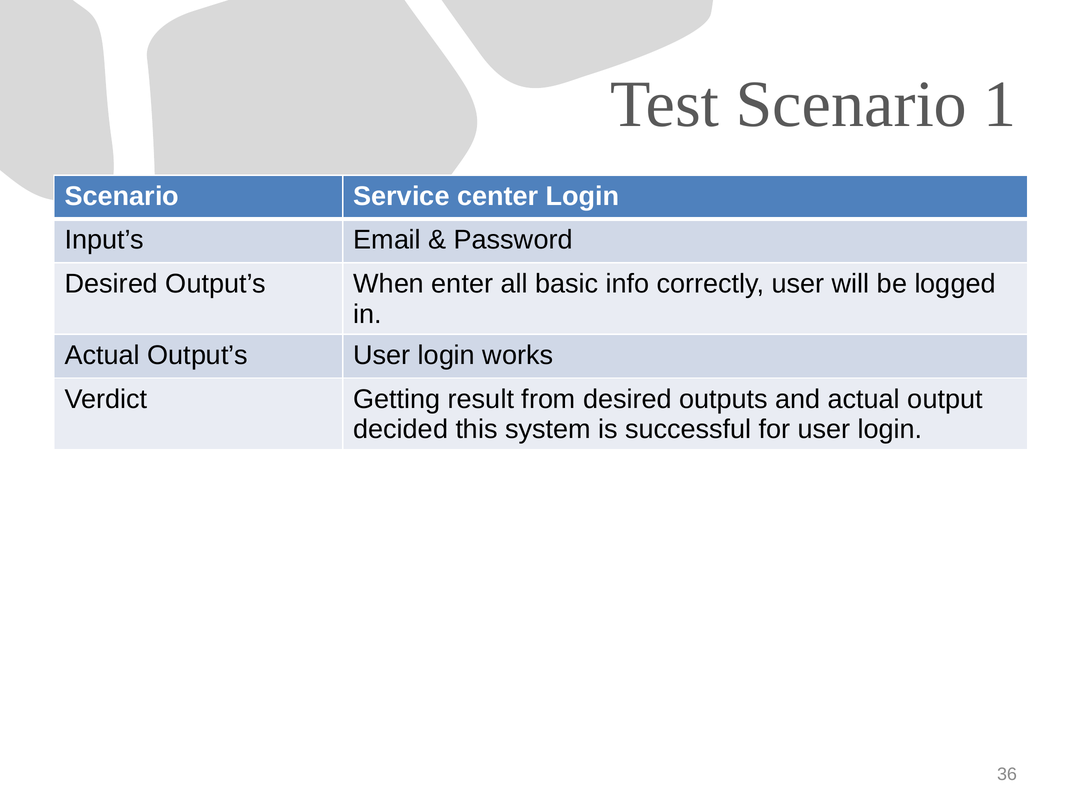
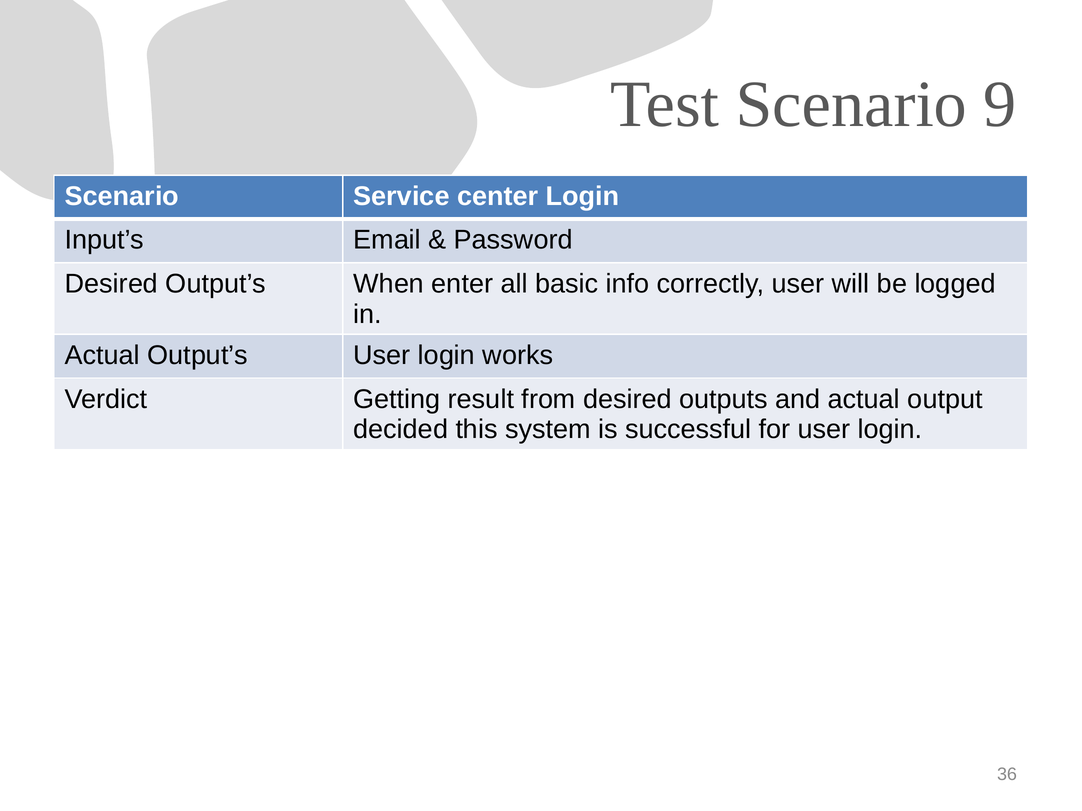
1: 1 -> 9 (1000, 105)
